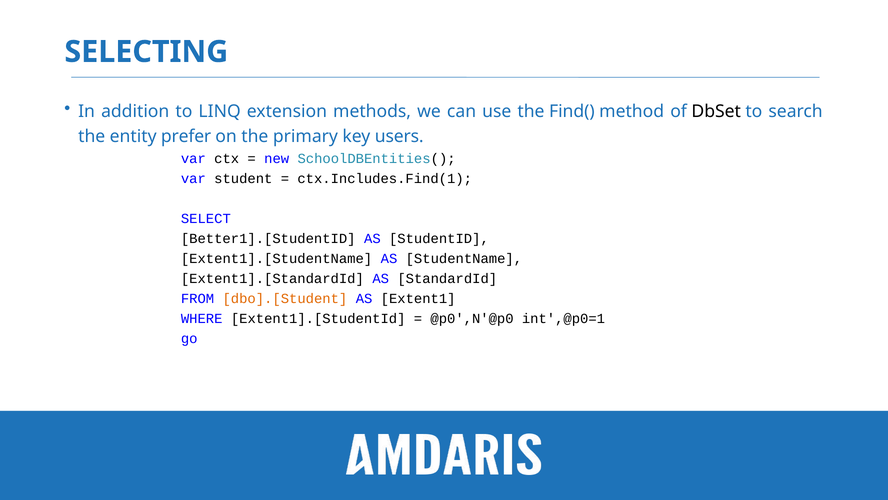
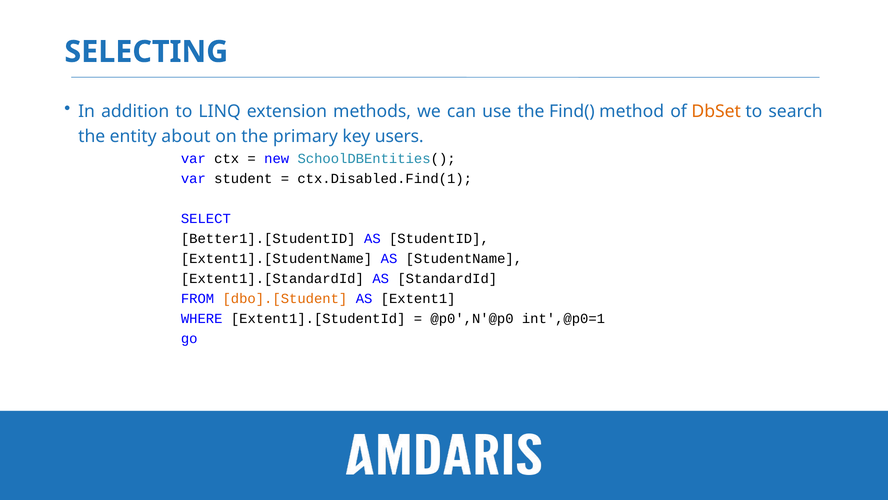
DbSet colour: black -> orange (716, 111)
prefer: prefer -> about (186, 136)
ctx.Includes.Find(1: ctx.Includes.Find(1 -> ctx.Disabled.Find(1 (385, 178)
